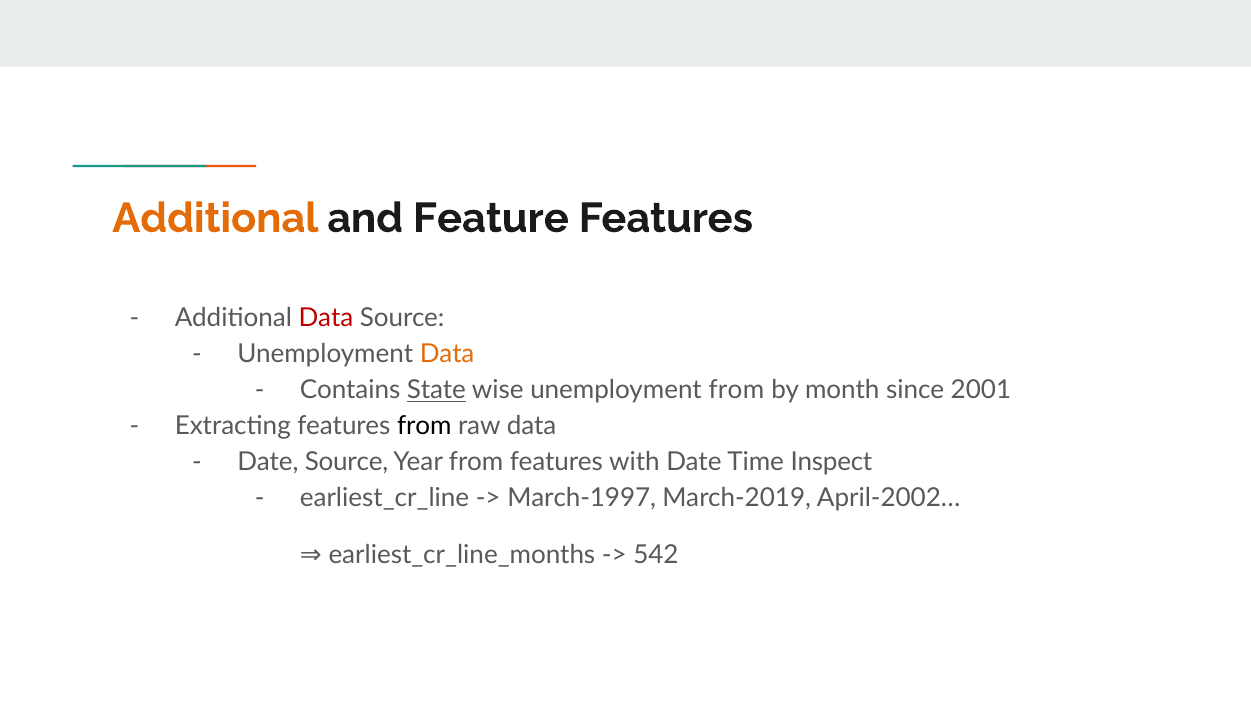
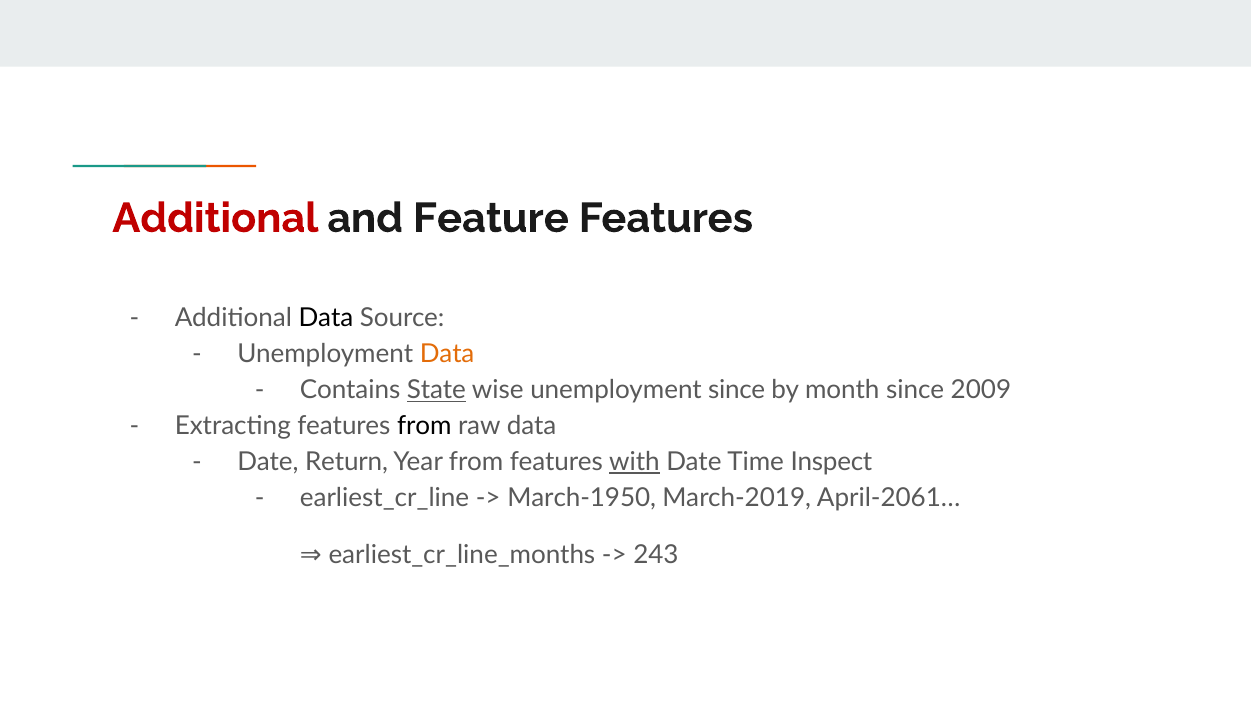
Additional colour: orange -> red (215, 218)
Data colour: red -> black (326, 319)
unemployment from: from -> since (737, 391)
2001: 2001 -> 2009 (981, 391)
Date Source: Source -> Return (347, 462)
with underline: none -> present (634, 462)
March-1997: March-1997 -> March-1950 (582, 498)
April-2002…: April-2002… -> April-2061… (889, 498)
542: 542 -> 243 (656, 555)
